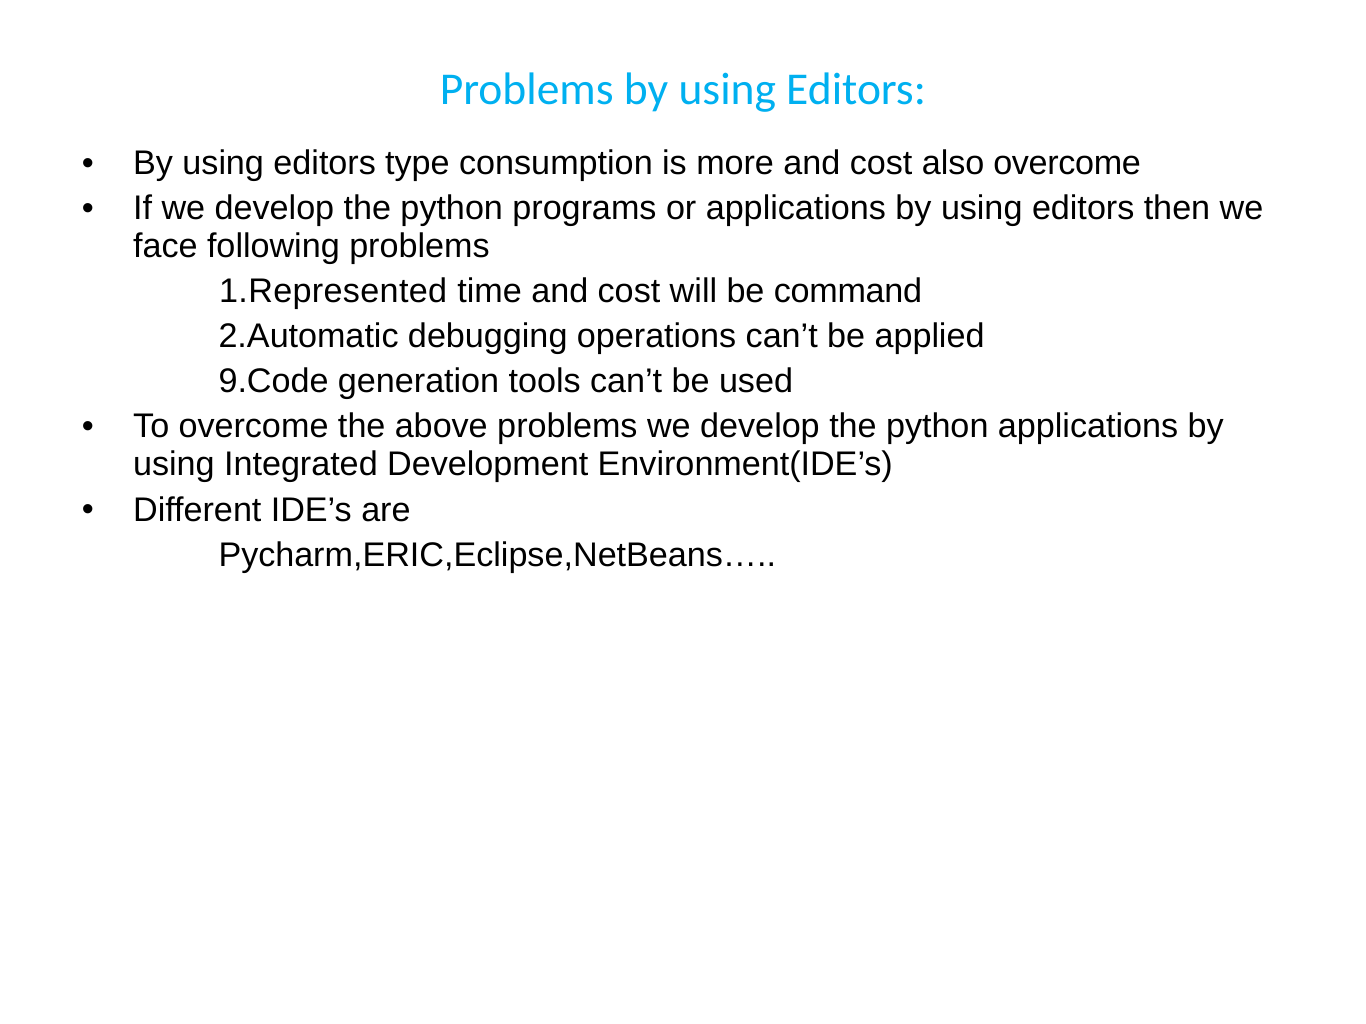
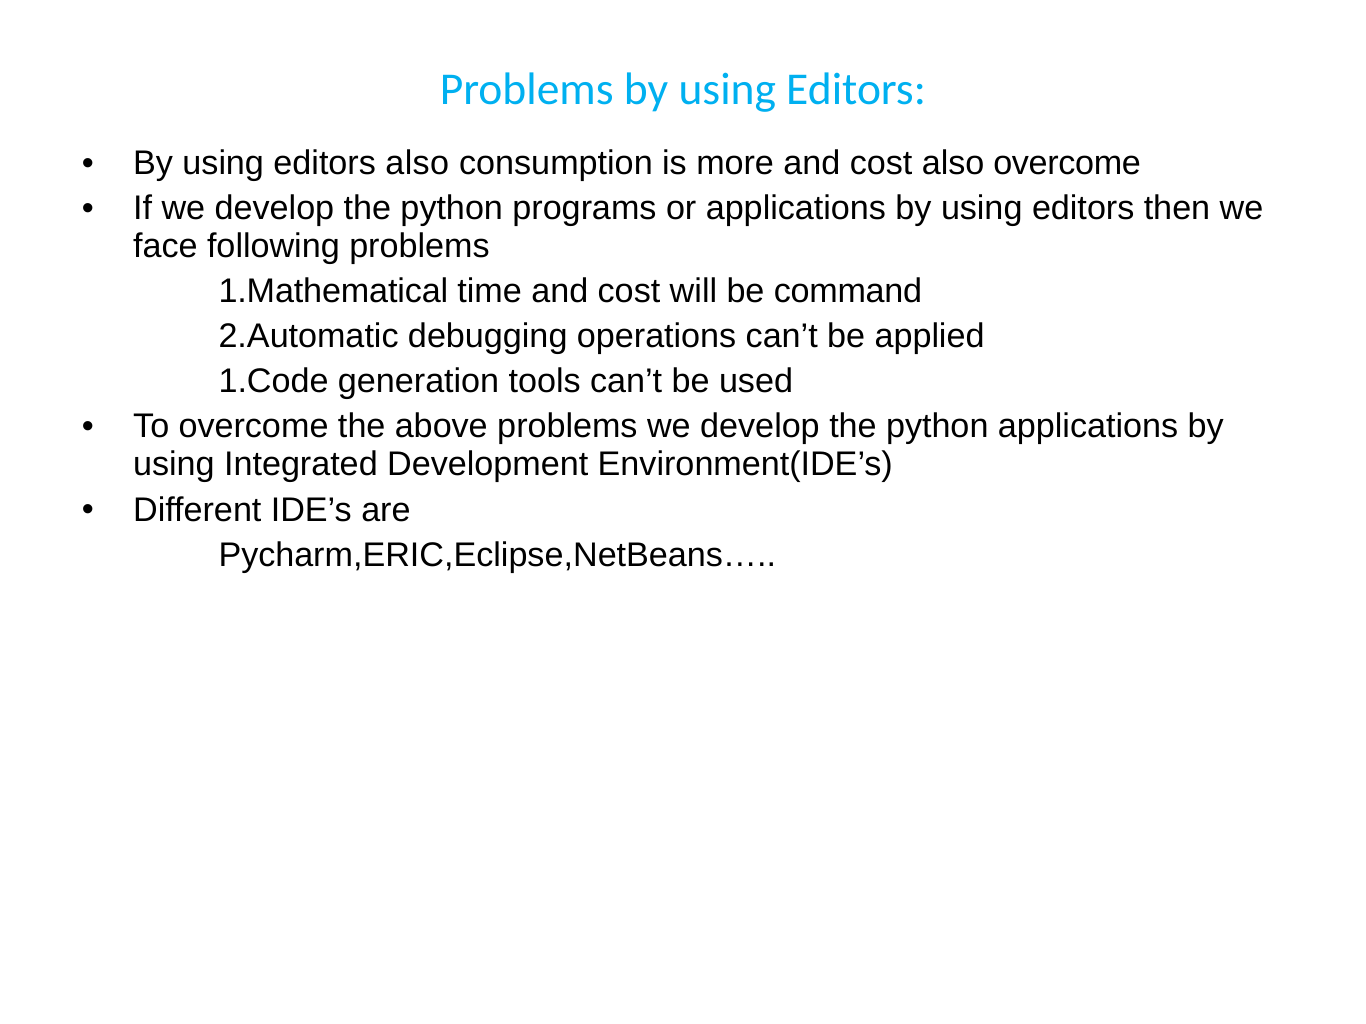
editors type: type -> also (417, 163)
1.Represented: 1.Represented -> 1.Mathematical (333, 292)
9.Code: 9.Code -> 1.Code (274, 382)
